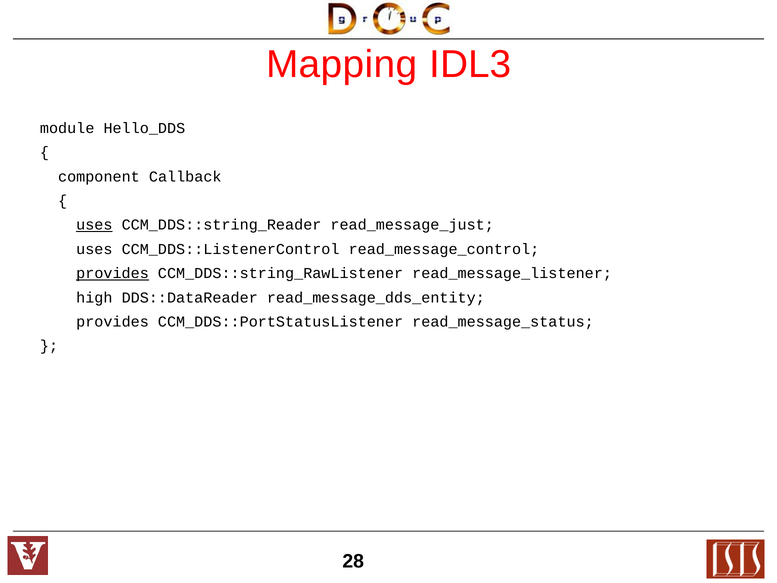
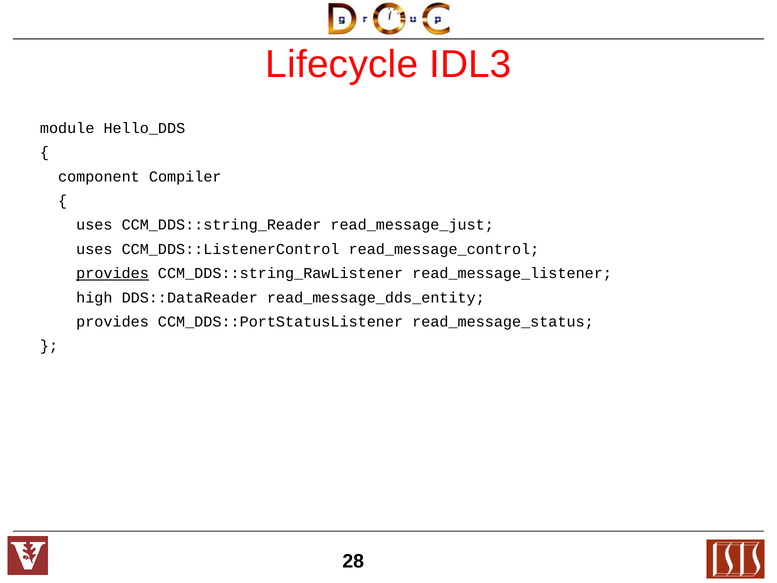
Mapping: Mapping -> Lifecycle (342, 64)
Callback: Callback -> Compiler (185, 176)
uses underline: present -> none (94, 225)
